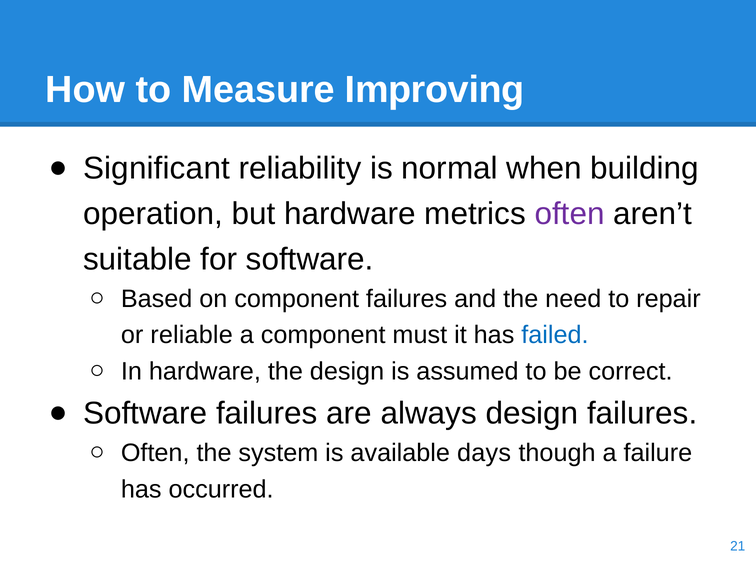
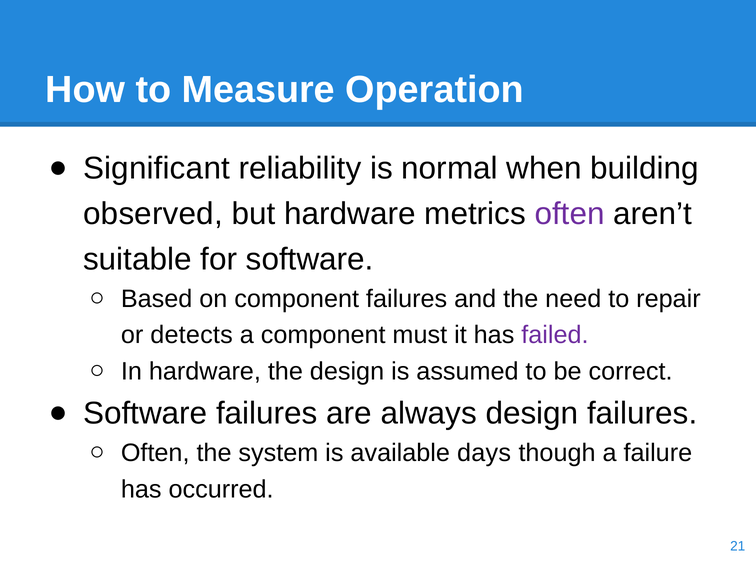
Improving: Improving -> Operation (435, 90)
operation: operation -> observed (153, 214)
reliable: reliable -> detects (192, 335)
failed colour: blue -> purple (555, 335)
